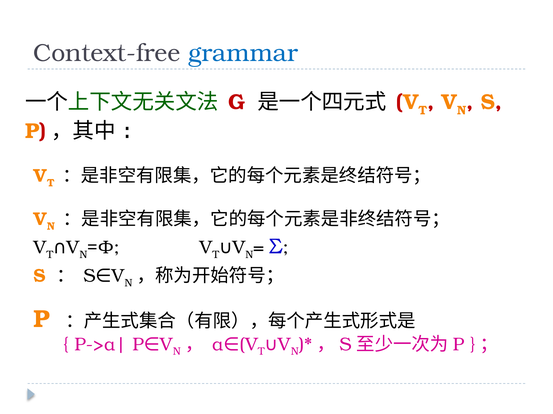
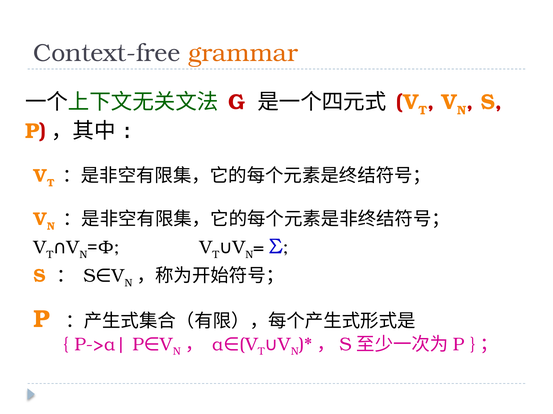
grammar colour: blue -> orange (243, 53)
